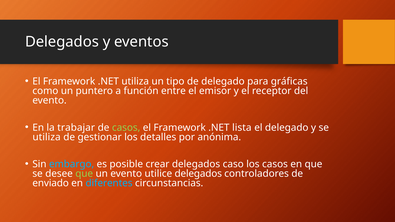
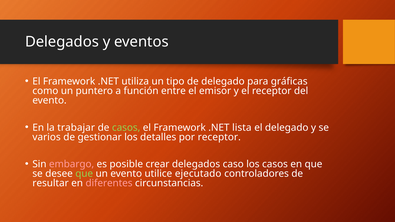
utiliza: utiliza -> varios (47, 137)
por anónima: anónima -> receptor (219, 137)
embargo colour: light blue -> pink (72, 164)
utilice delegados: delegados -> ejecutado (198, 174)
enviado: enviado -> resultar (51, 183)
diferentes colour: light blue -> pink (109, 183)
